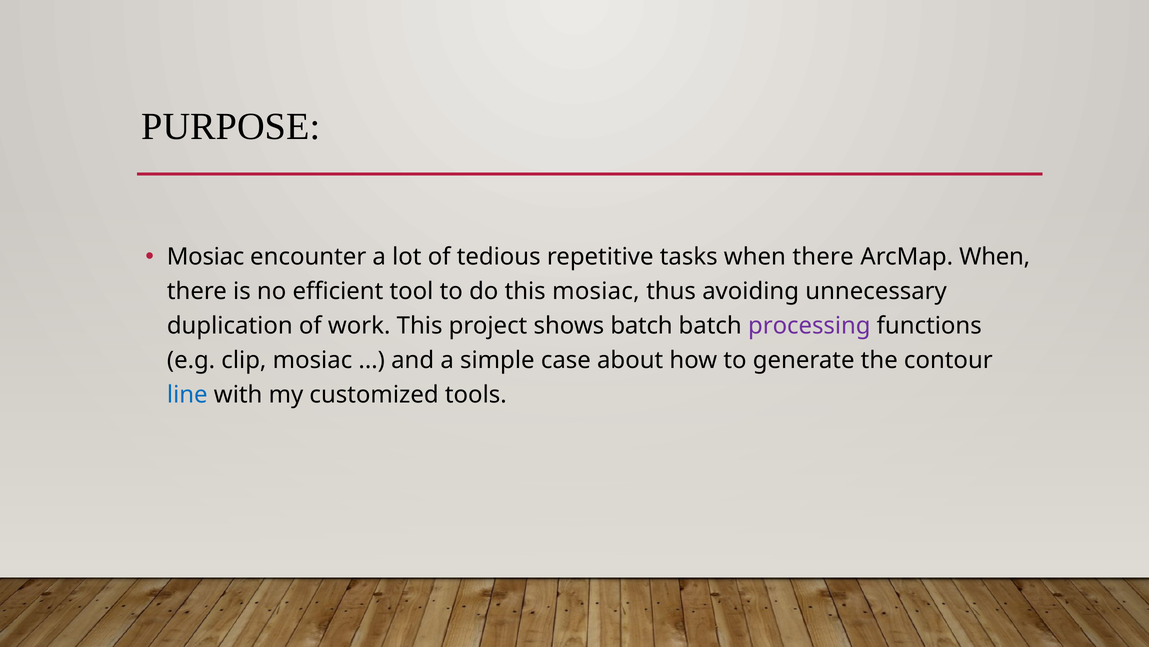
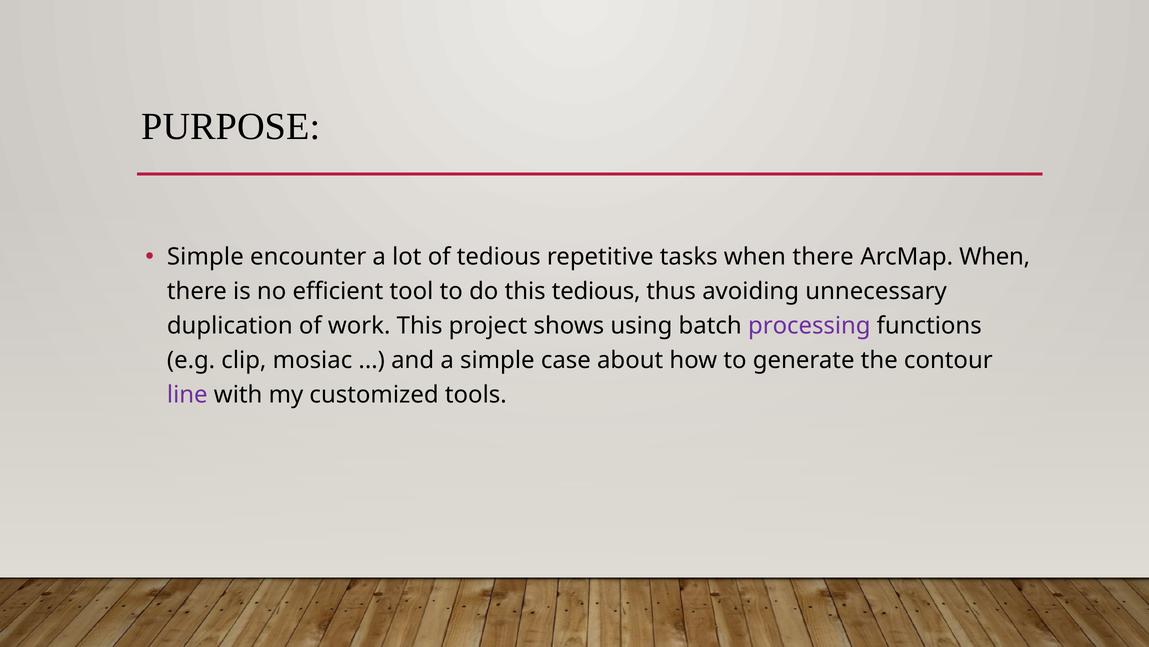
Mosiac: Mosiac -> Simple (205, 257)
this mosiac: mosiac -> tedious (596, 291)
shows batch: batch -> using (641, 326)
line colour: blue -> purple (187, 395)
